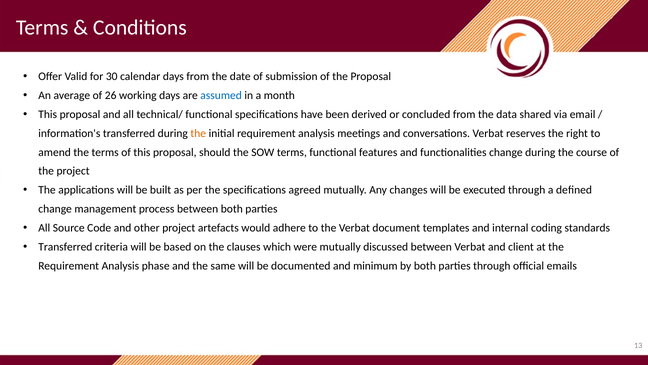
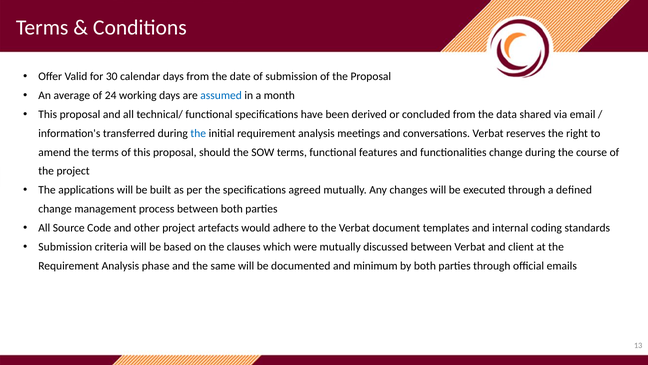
26: 26 -> 24 (111, 95)
the colour: orange -> blue (198, 133)
Transferred: Transferred -> Submission (65, 247)
